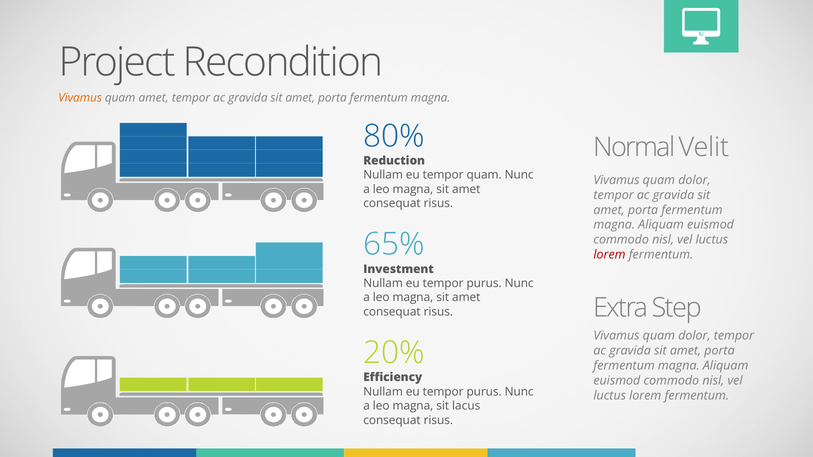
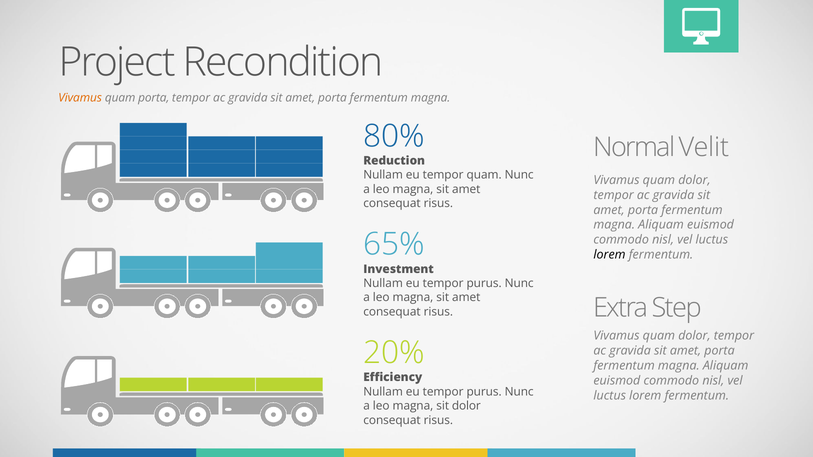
quam amet: amet -> porta (154, 98)
lorem colour: red -> black (609, 255)
sit lacus: lacus -> dolor (466, 406)
